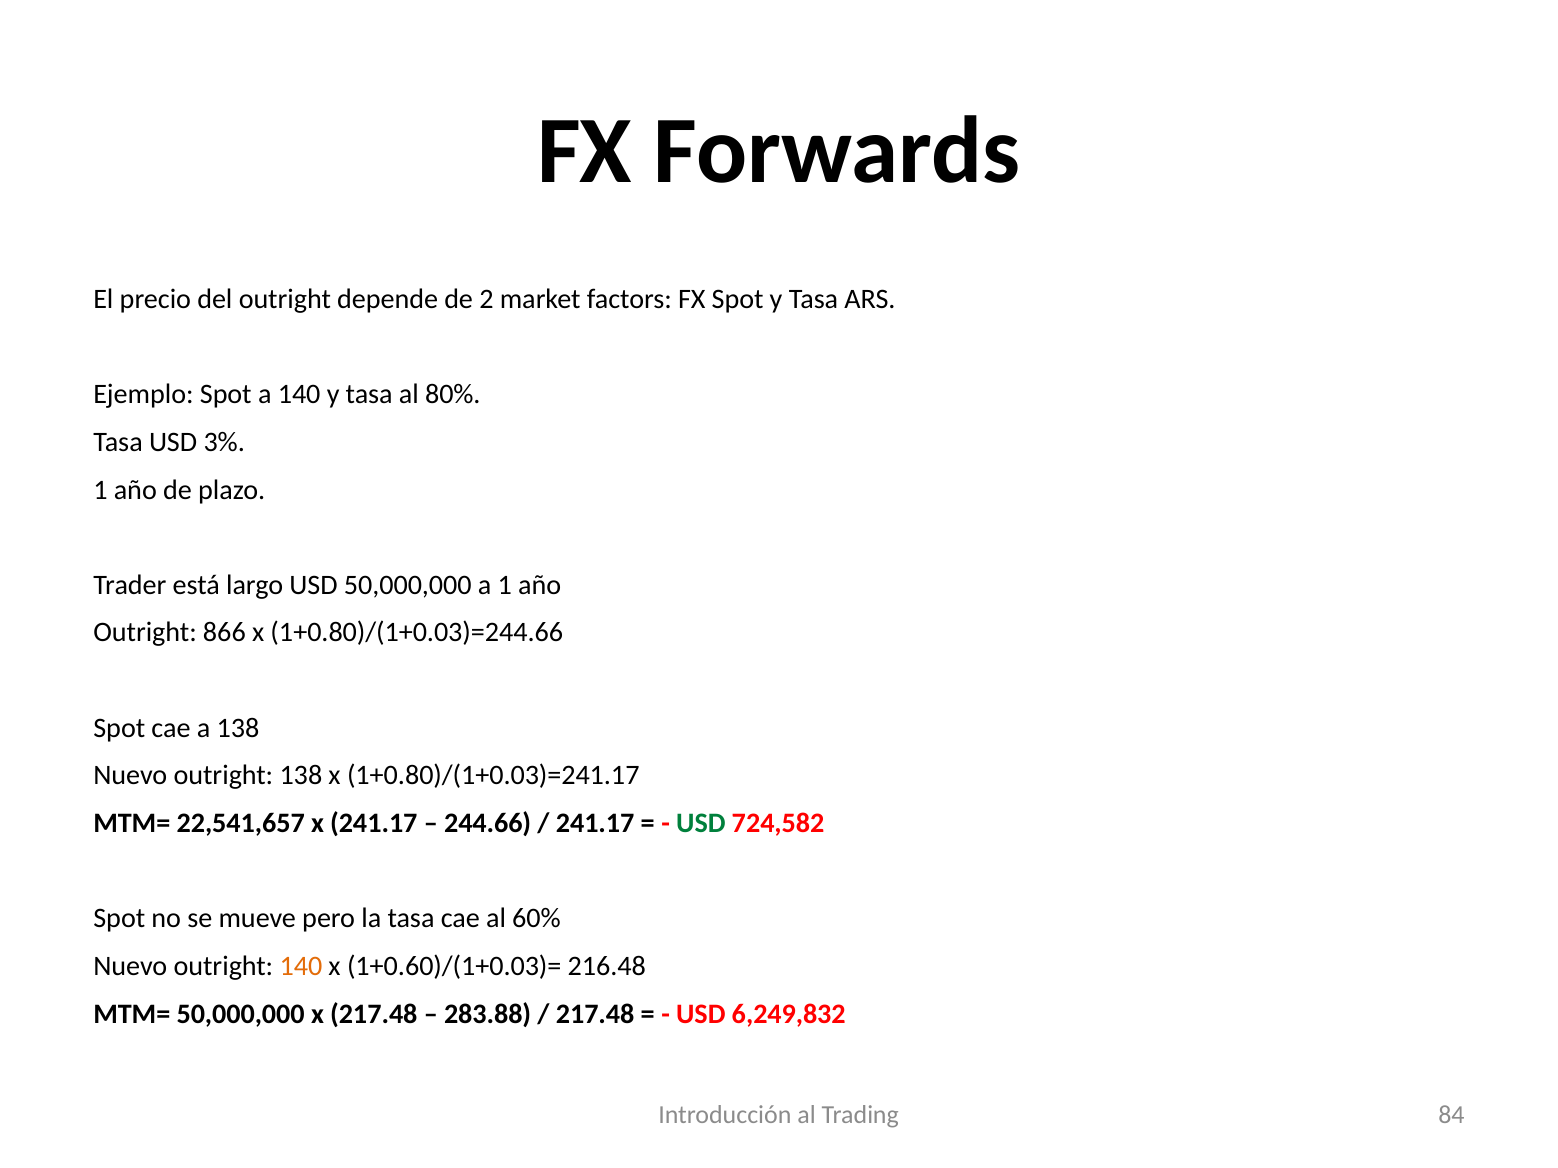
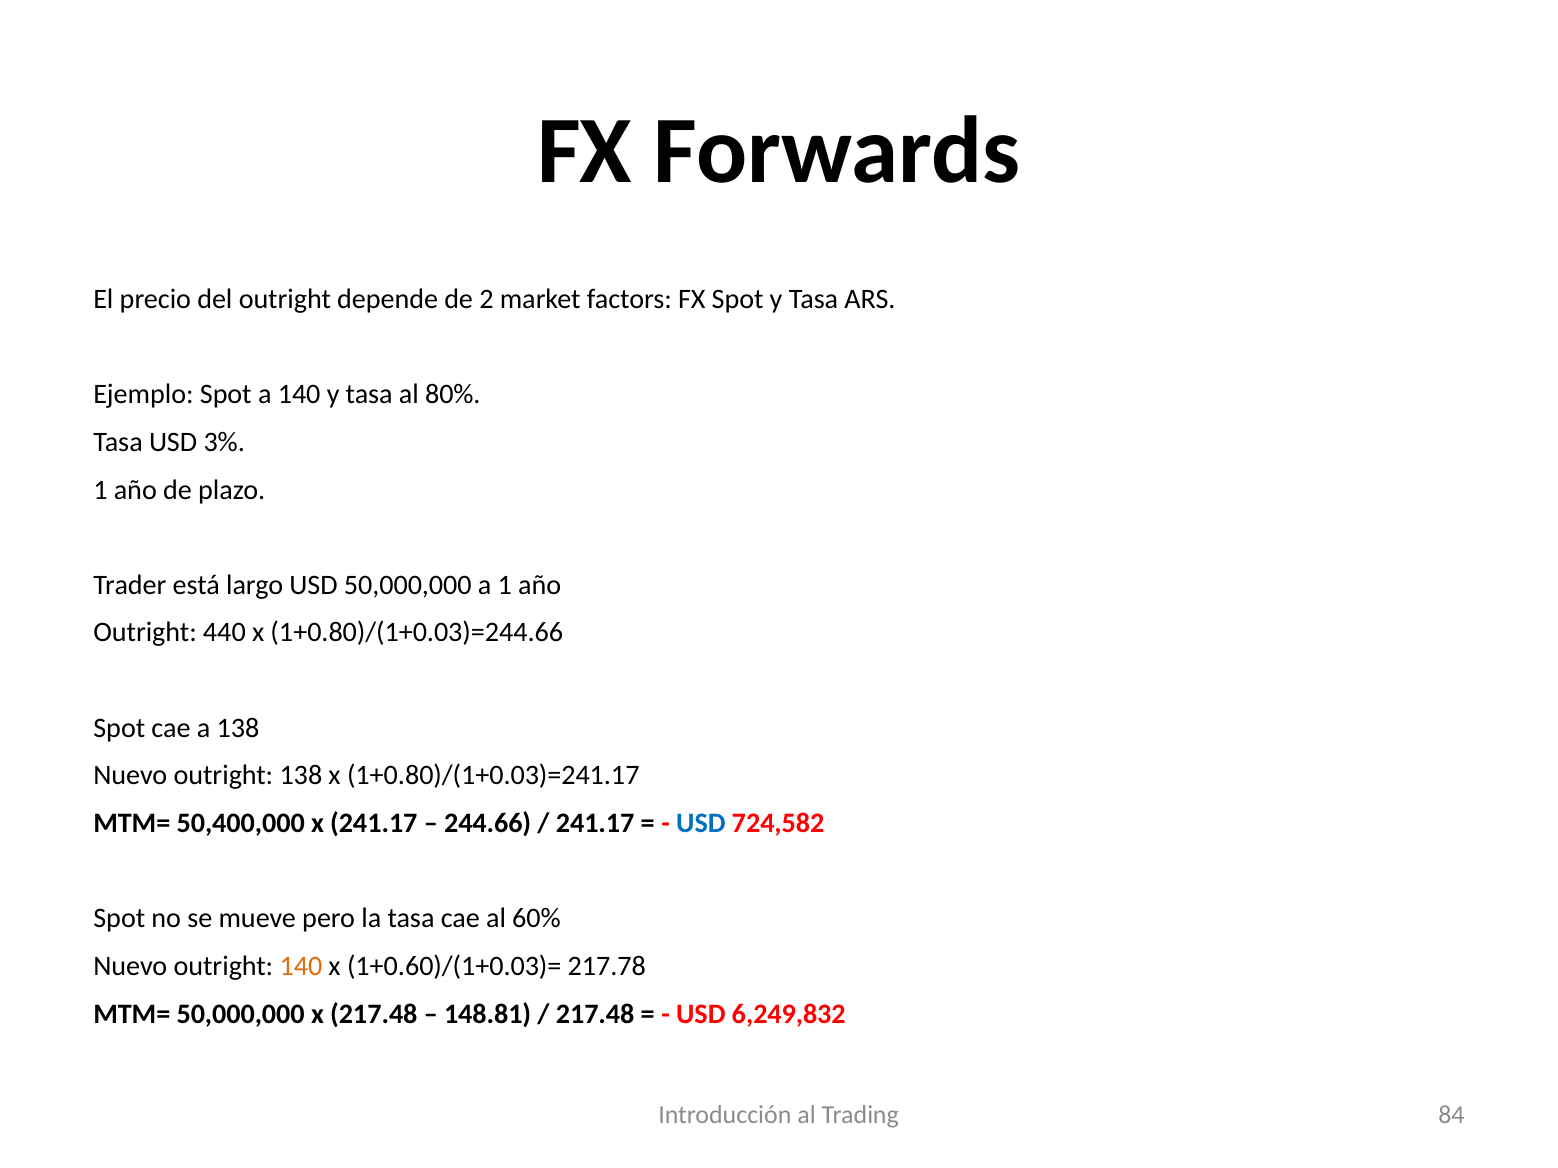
866: 866 -> 440 (224, 633)
22,541,657: 22,541,657 -> 50,400,000 (241, 824)
USD colour: green -> blue (701, 824)
216.48: 216.48 -> 217.78 (607, 967)
283.88: 283.88 -> 148.81 (488, 1014)
